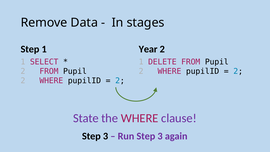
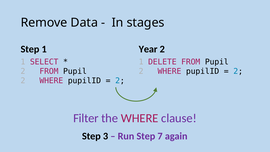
State: State -> Filter (86, 118)
Run Step 3: 3 -> 7 (160, 136)
